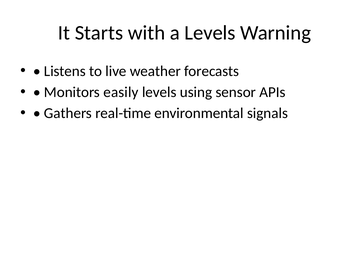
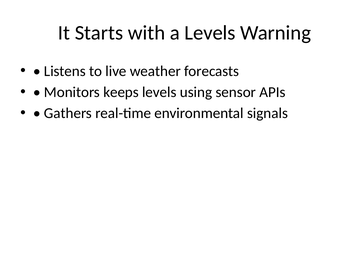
easily: easily -> keeps (121, 92)
